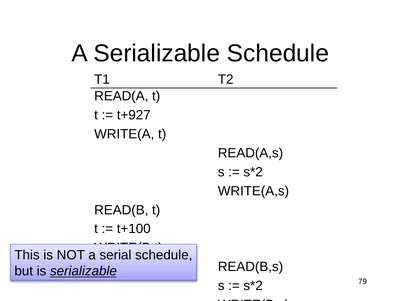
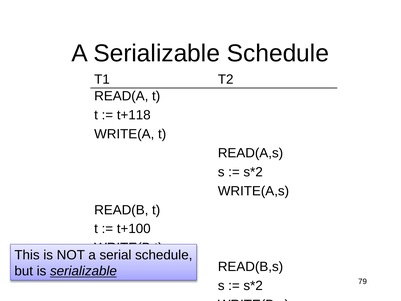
t+927: t+927 -> t+118 (134, 115)
